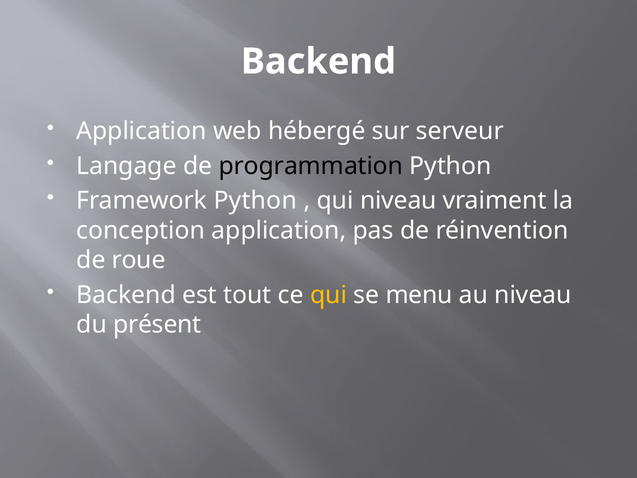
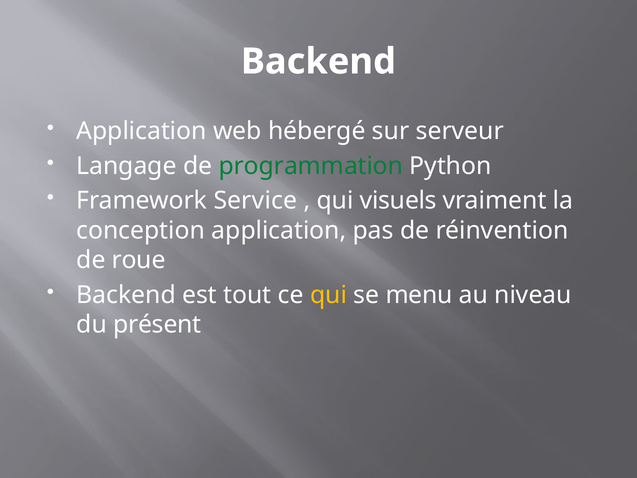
programmation colour: black -> green (311, 166)
Framework Python: Python -> Service (255, 201)
qui niveau: niveau -> visuels (398, 201)
